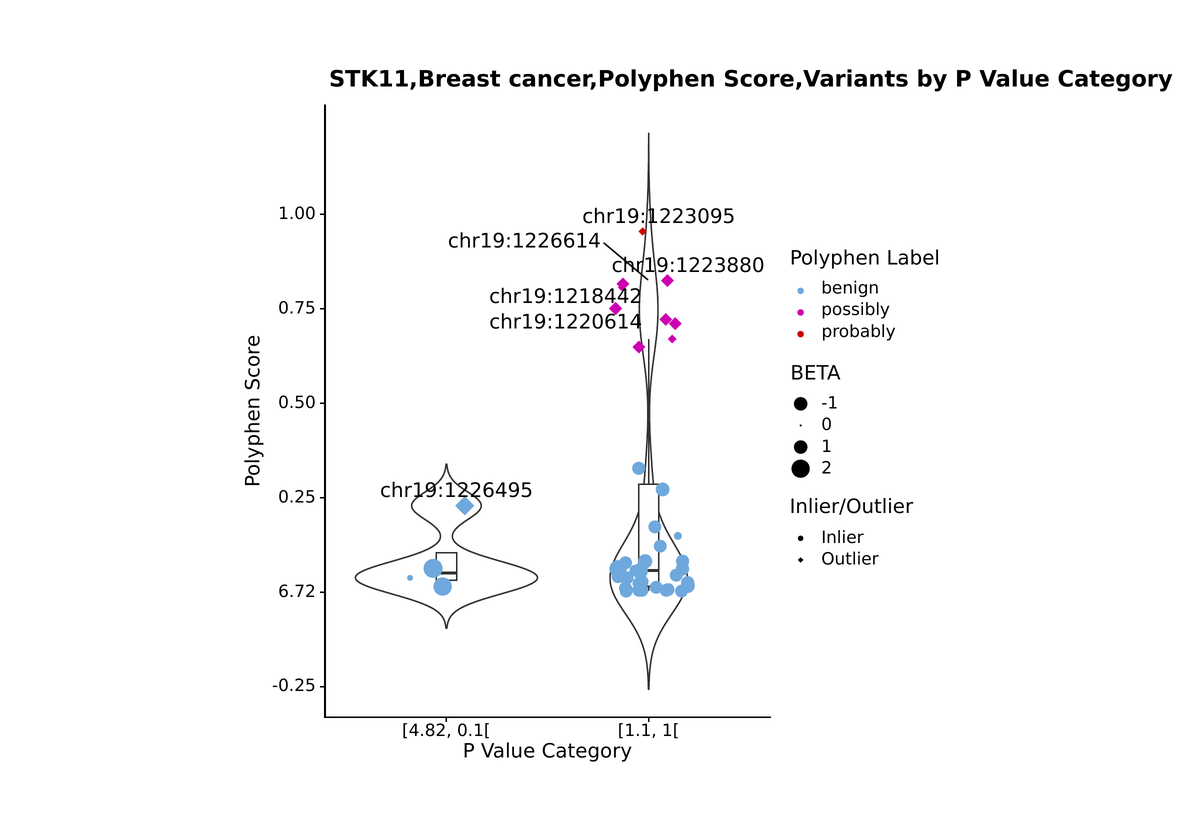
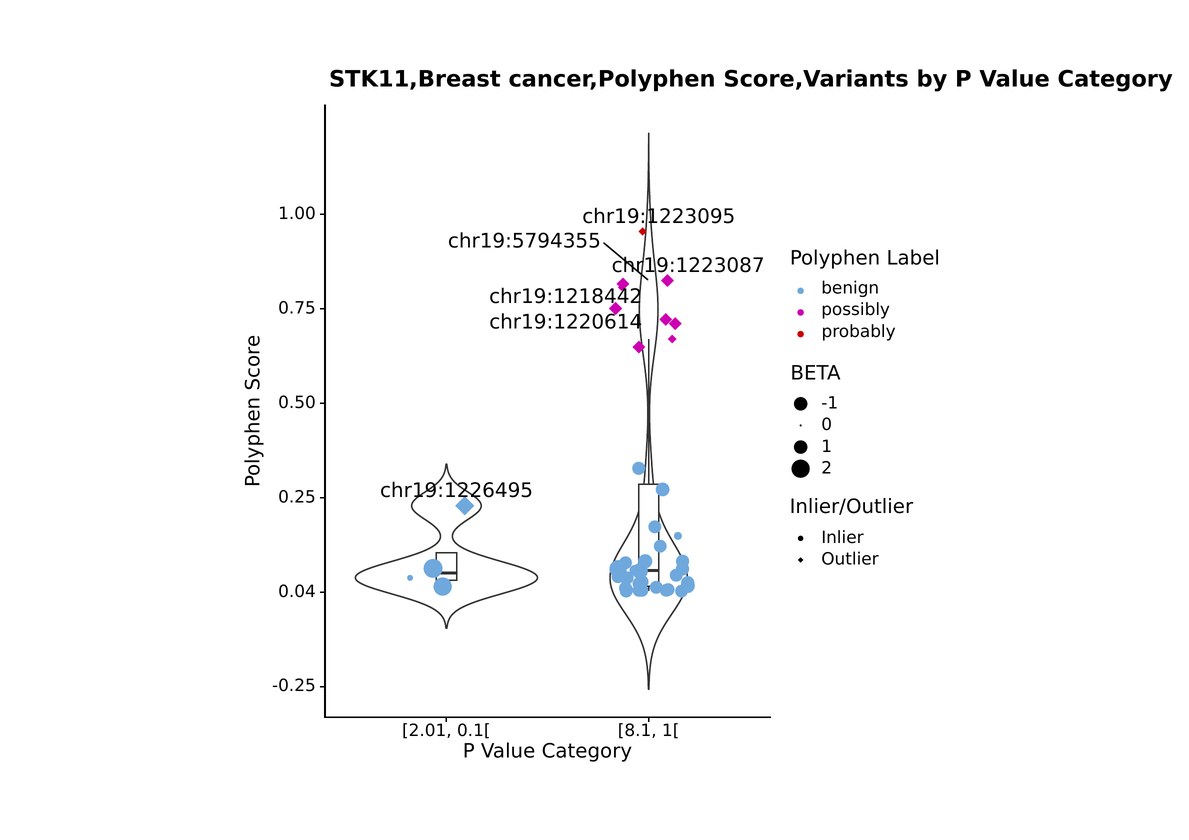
chr19:1226614: chr19:1226614 -> chr19:5794355 (524, 241)
chr19:1223880: chr19:1223880 -> chr19:1223087 (688, 266)
6.72: 6.72 -> 0.04 (297, 592)
4.82: 4.82 -> 2.01 (427, 731)
1.1: 1.1 -> 8.1 (637, 731)
